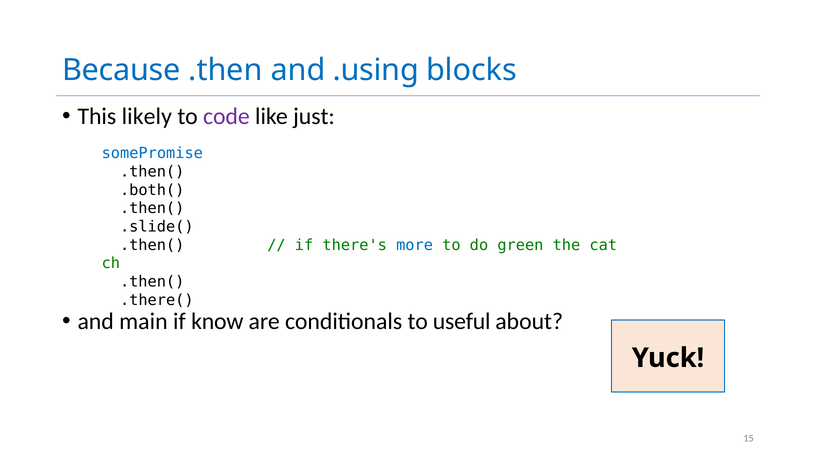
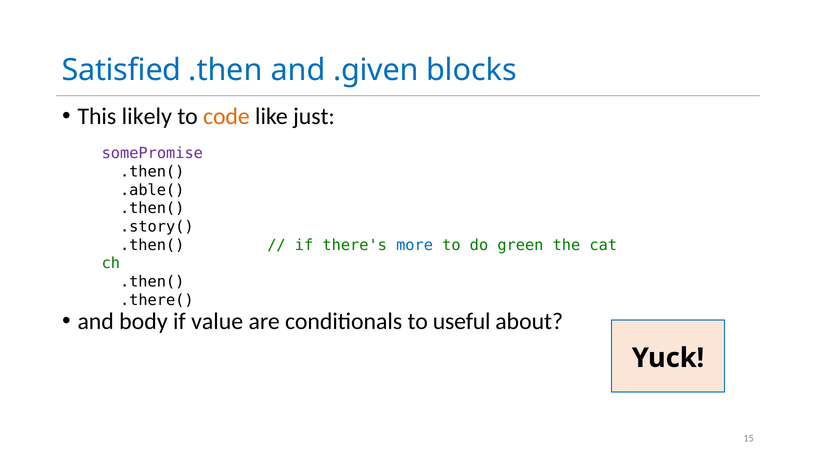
Because: Because -> Satisfied (121, 70)
.using: .using -> .given (376, 70)
code colour: purple -> orange (226, 116)
somePromise colour: blue -> purple (152, 153)
.both(: .both( -> .able( (152, 190)
.slide(: .slide( -> .story( (157, 227)
main: main -> body (143, 321)
know: know -> value (217, 321)
